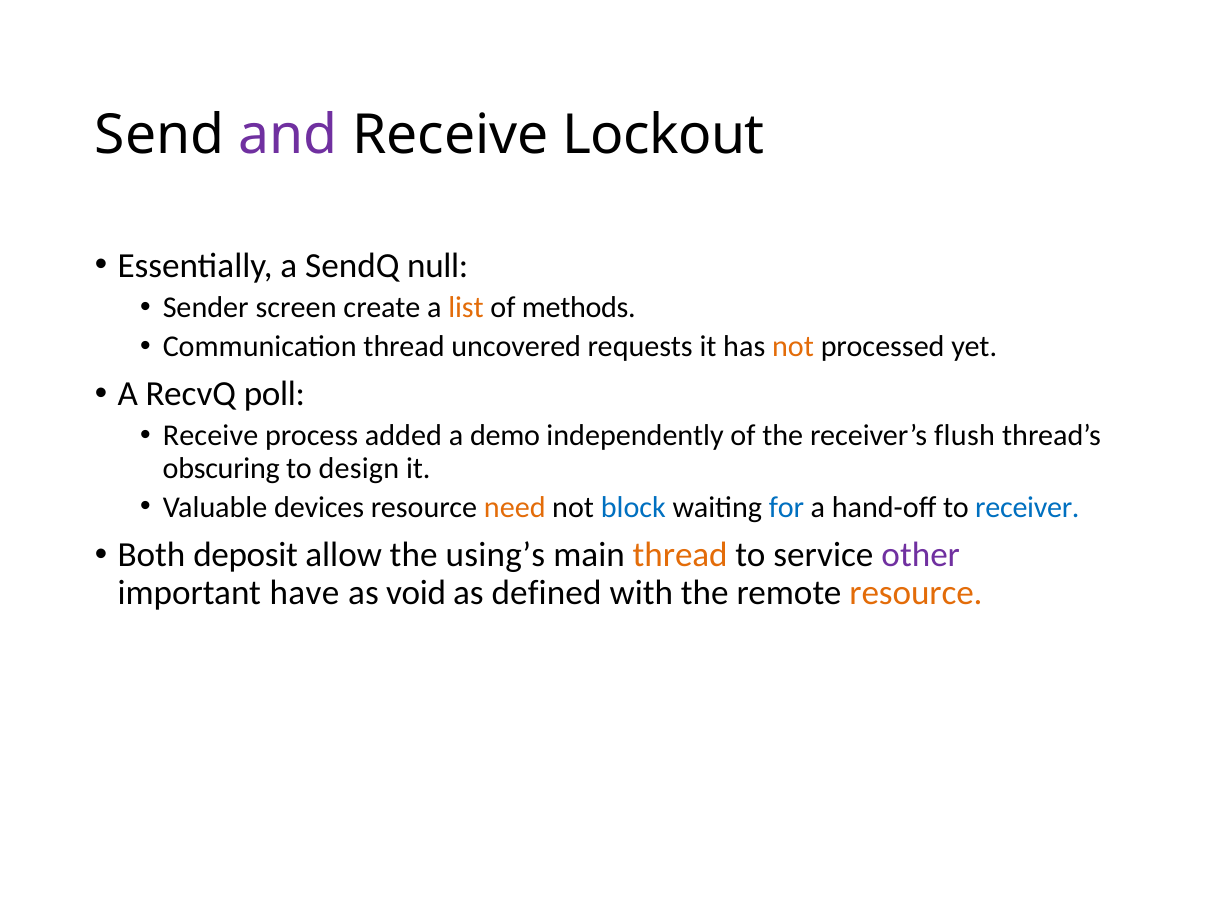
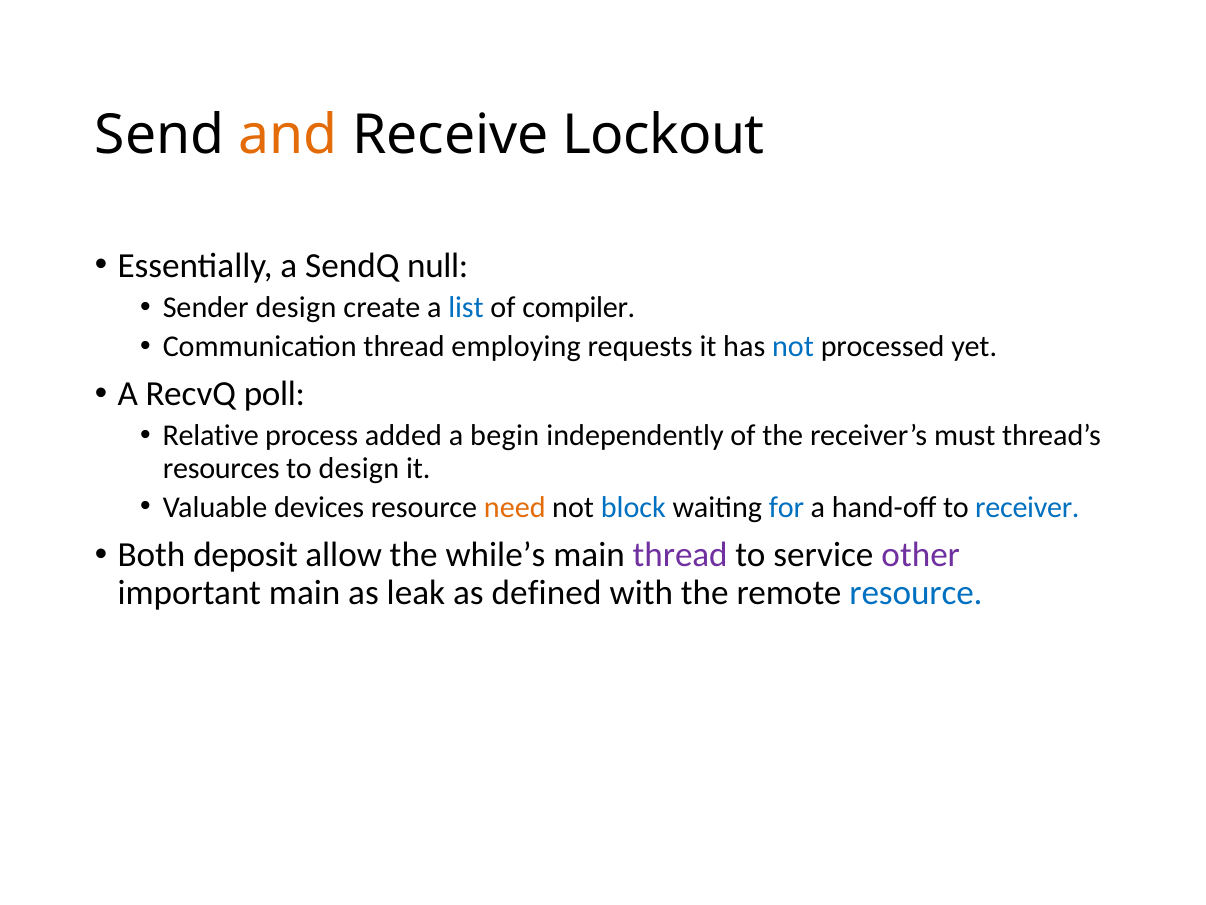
and colour: purple -> orange (288, 135)
Sender screen: screen -> design (296, 307)
list colour: orange -> blue (466, 307)
methods: methods -> compiler (579, 307)
uncovered: uncovered -> employing (516, 346)
not colour: orange -> blue (793, 346)
Receive: Receive -> Relative (211, 435)
demo: demo -> begin (505, 435)
flush: flush -> must (965, 435)
obscuring: obscuring -> resources (221, 468)
using’s: using’s -> while’s (495, 555)
thread colour: orange -> purple (680, 555)
important have: have -> main (305, 593)
void: void -> leak (416, 593)
resource colour: orange -> blue (916, 593)
